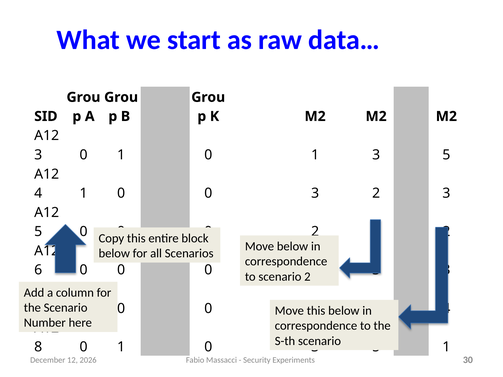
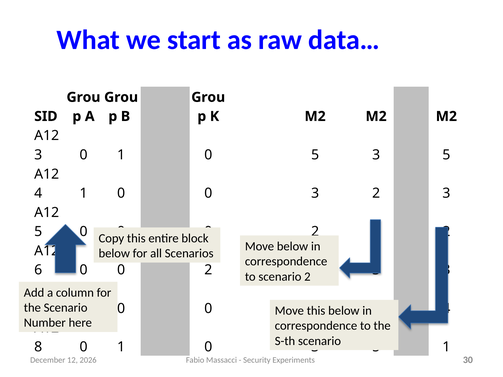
1 0 1: 1 -> 5 (315, 155)
0: 0 -> 2 (208, 270)
